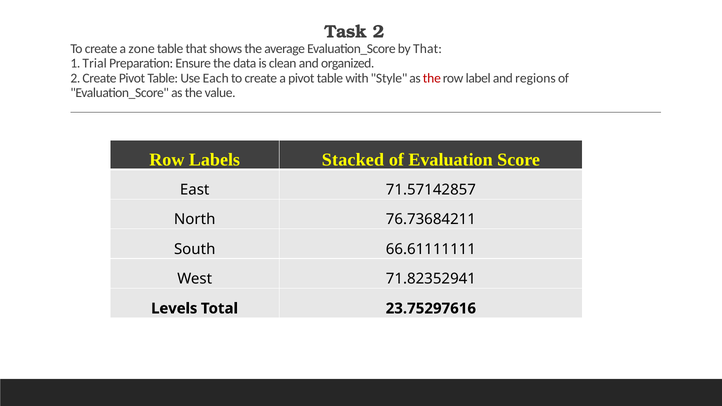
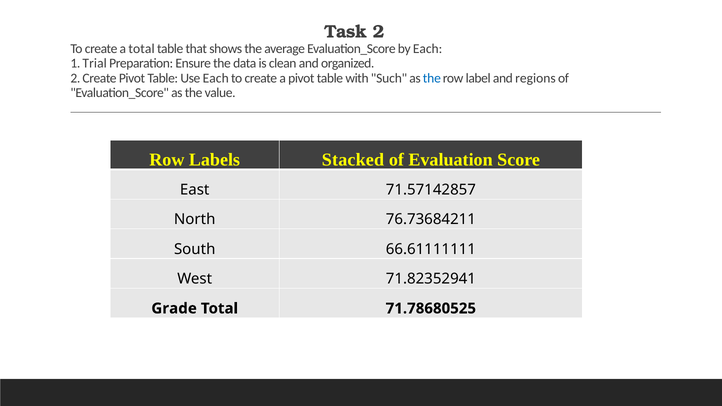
a zone: zone -> total (142, 49)
by That: That -> Each (428, 49)
Style: Style -> Such (389, 78)
the colour: red -> blue (432, 78)
Levels: Levels -> Grade (174, 309)
23.75297616: 23.75297616 -> 71.78680525 (431, 309)
